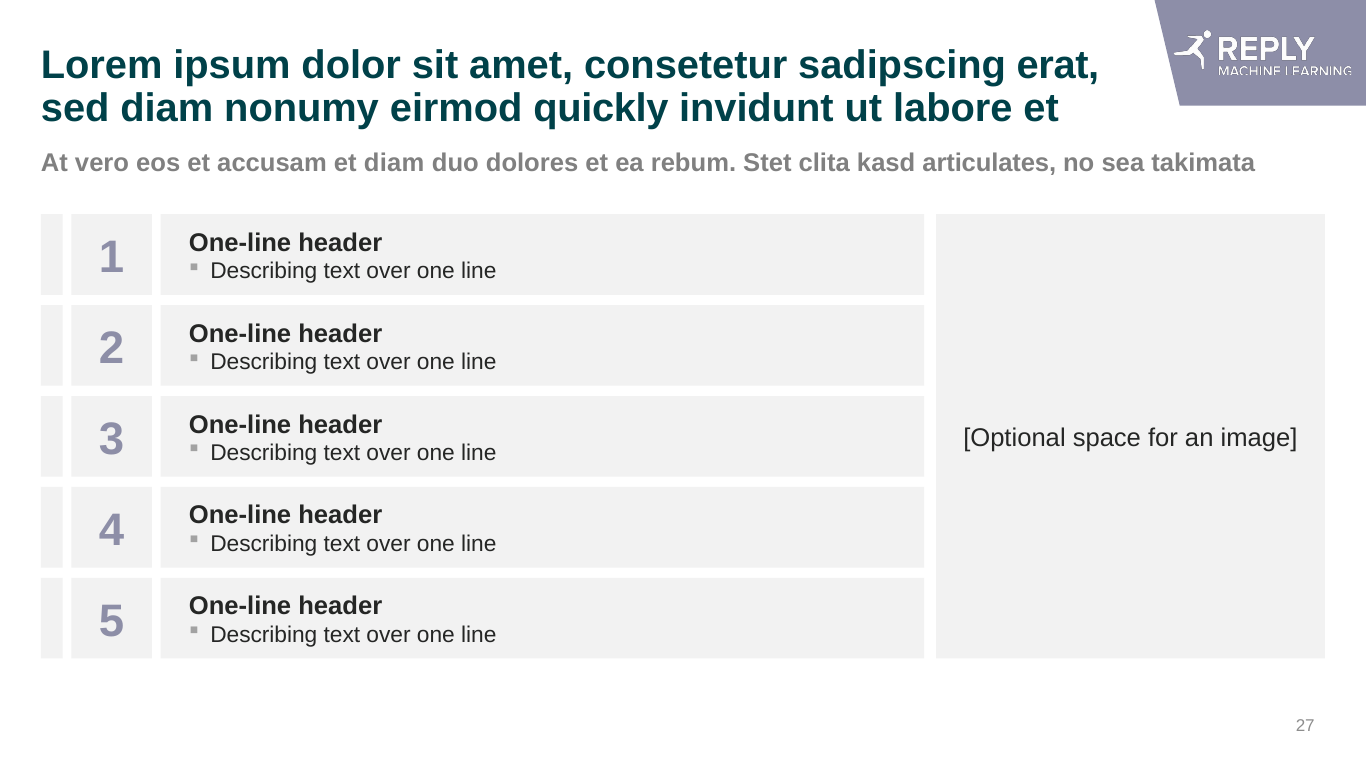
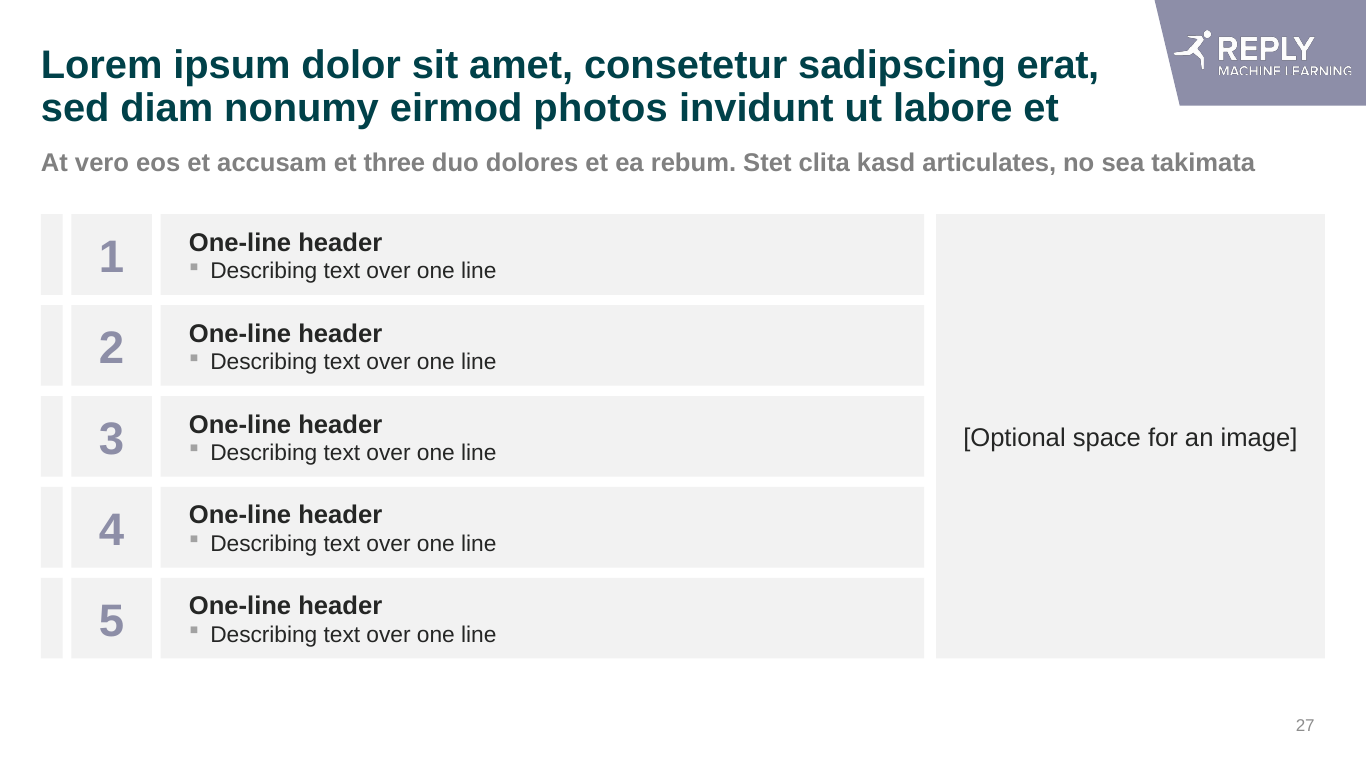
quickly: quickly -> photos (601, 109)
et diam: diam -> three (394, 163)
